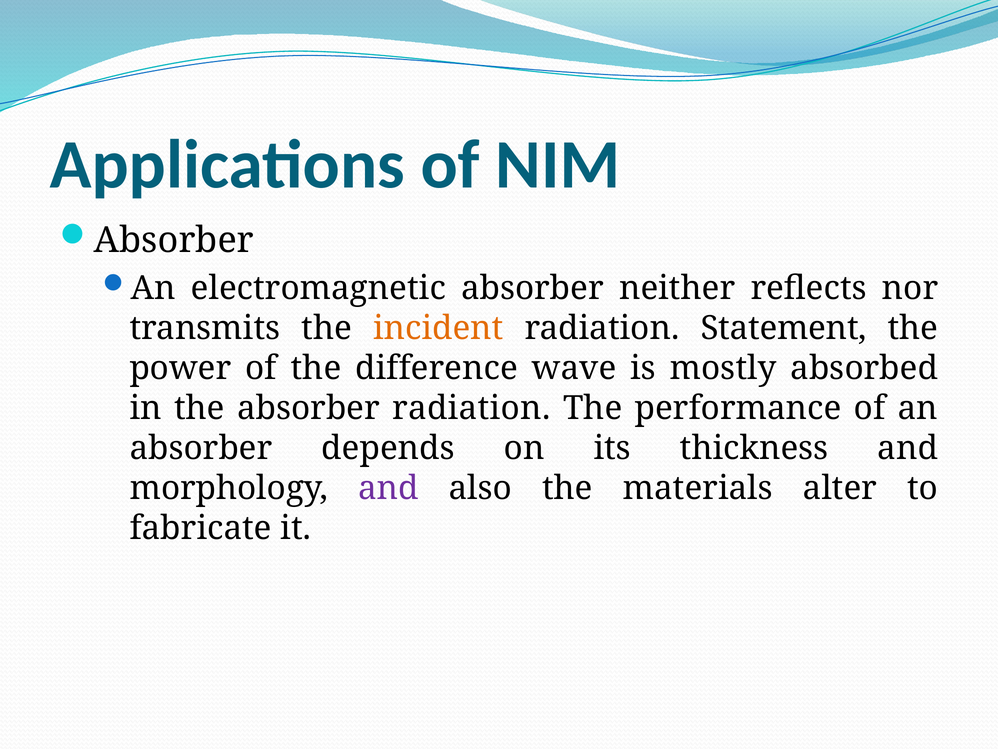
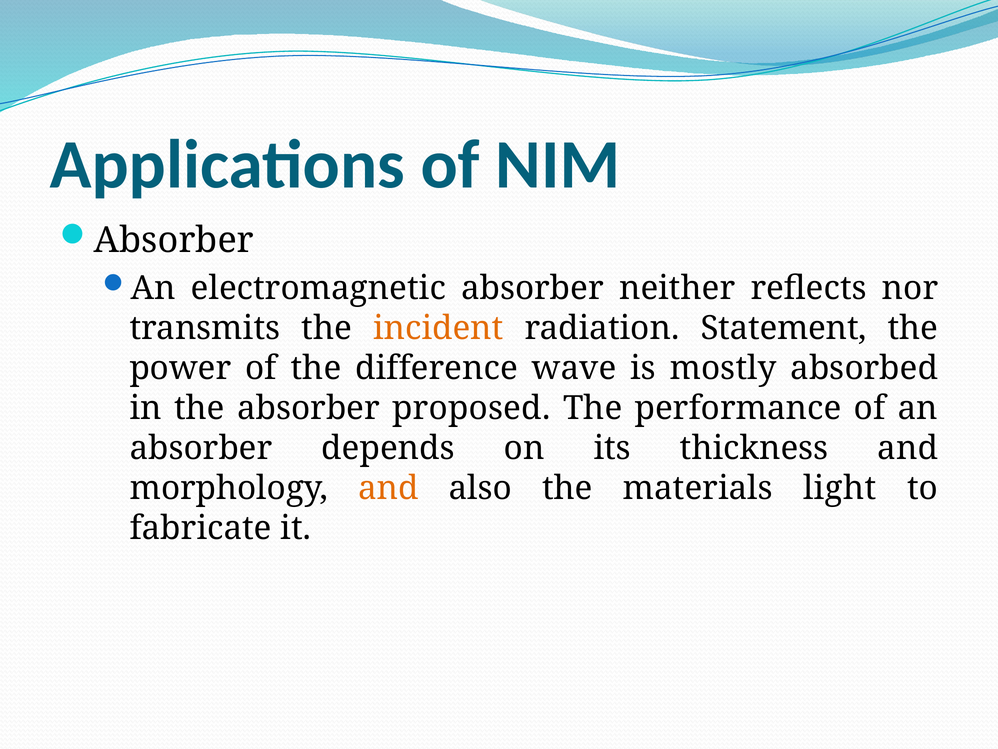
absorber radiation: radiation -> proposed (471, 408)
and colour: purple -> orange (388, 488)
alter: alter -> light (840, 488)
